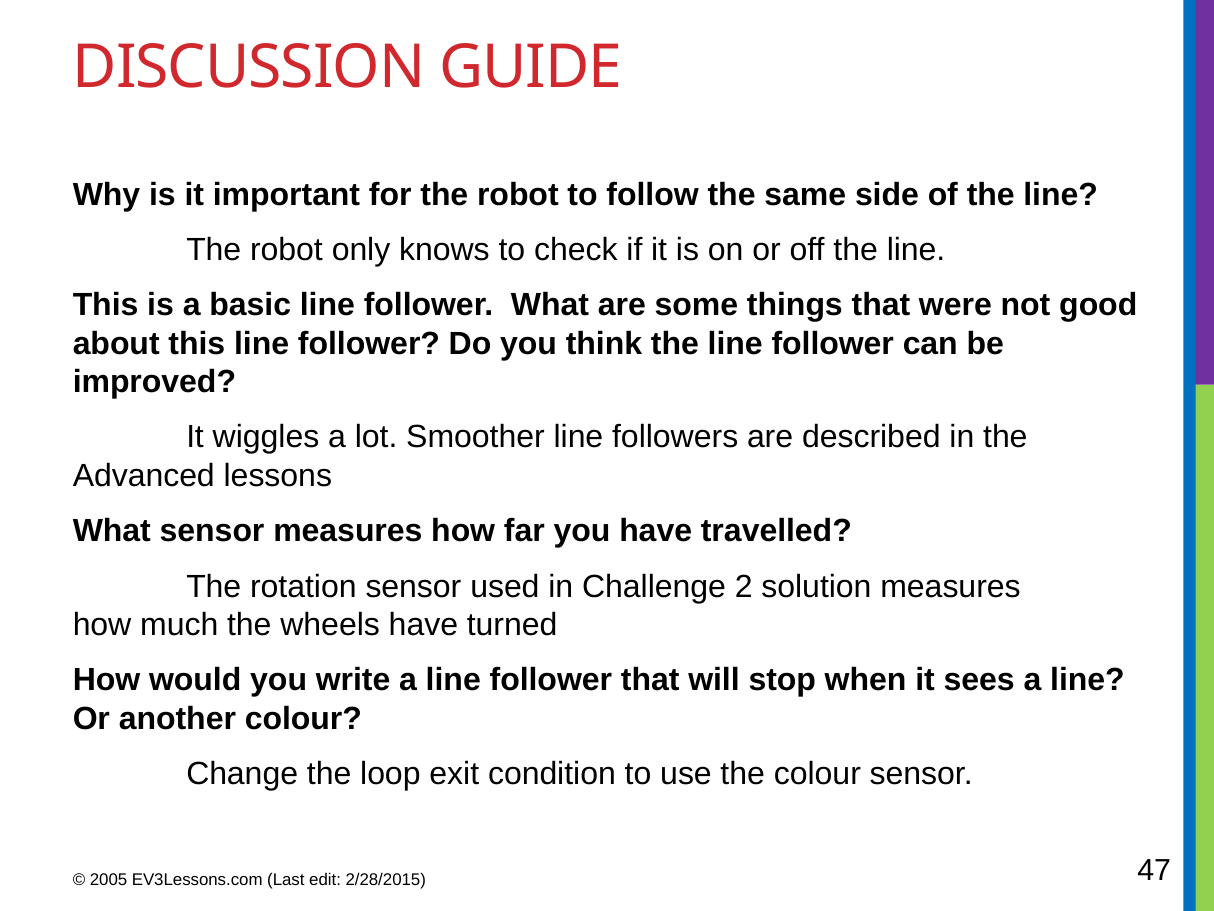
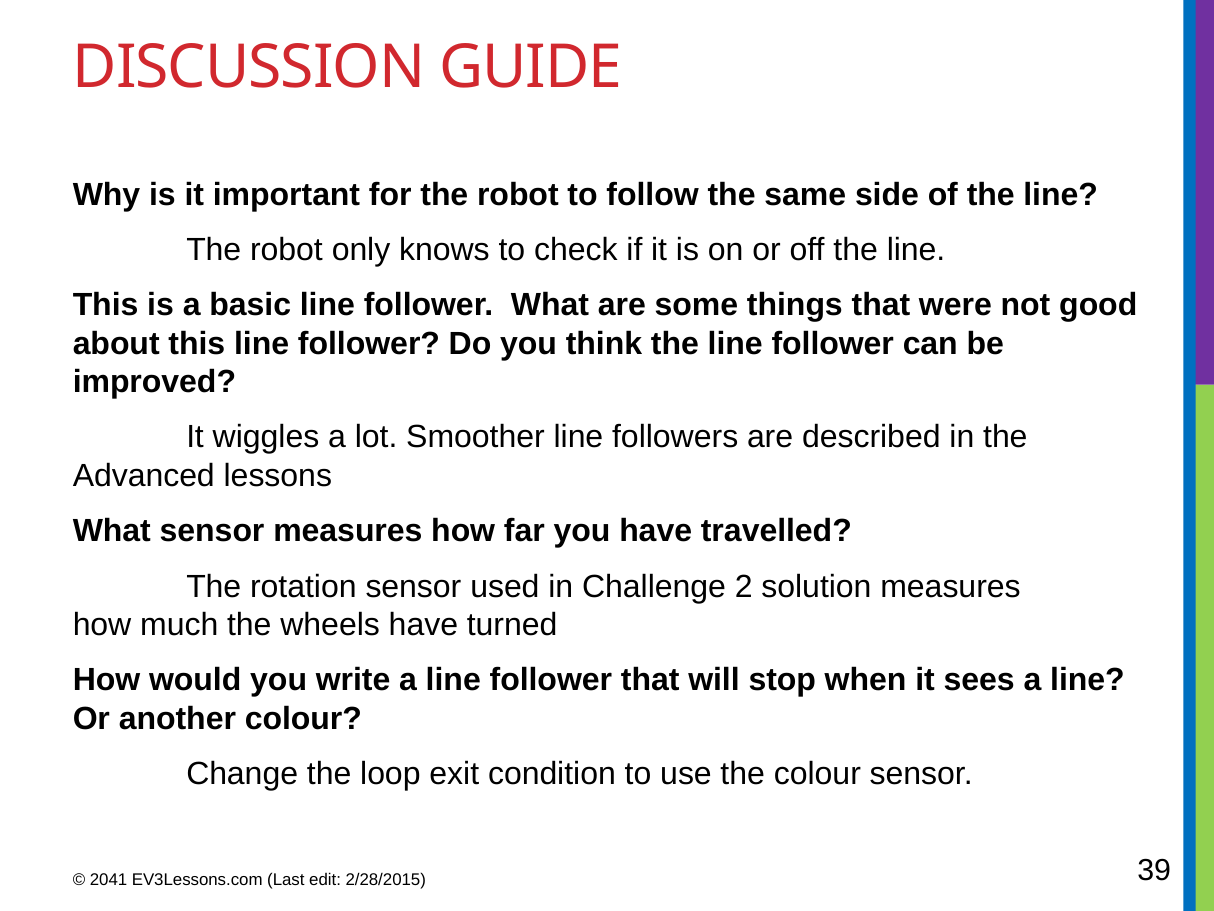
2005: 2005 -> 2041 (109, 879)
47: 47 -> 39 (1154, 870)
